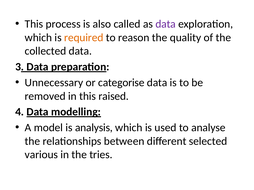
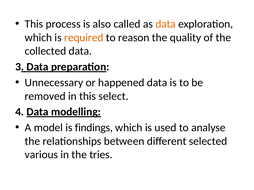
data colour: purple -> orange (166, 24)
categorise: categorise -> happened (121, 83)
raised: raised -> select (114, 96)
analysis: analysis -> findings (94, 128)
